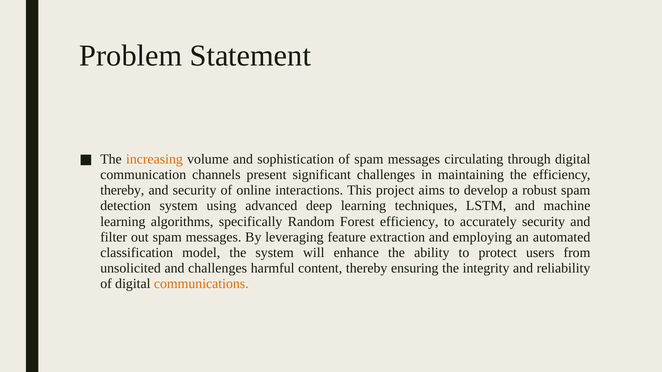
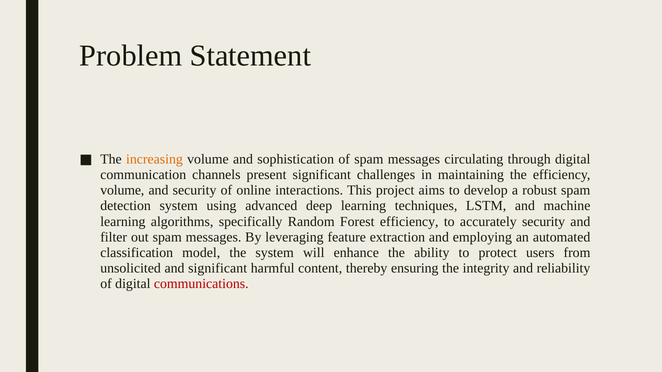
thereby: thereby -> volume (122, 191)
and challenges: challenges -> significant (218, 268)
communications colour: orange -> red (201, 284)
